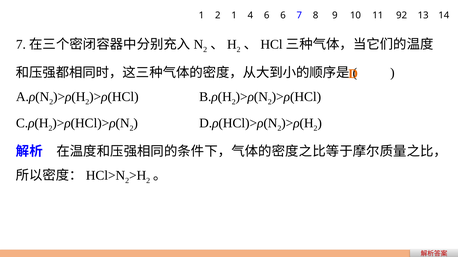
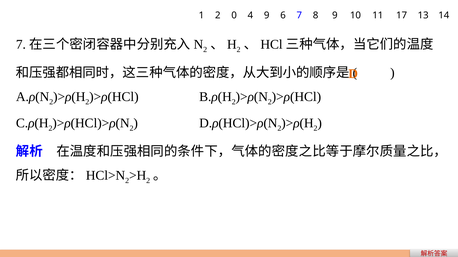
2 1: 1 -> 0 (234, 15)
4 6: 6 -> 9 (267, 15)
92: 92 -> 17 (402, 15)
